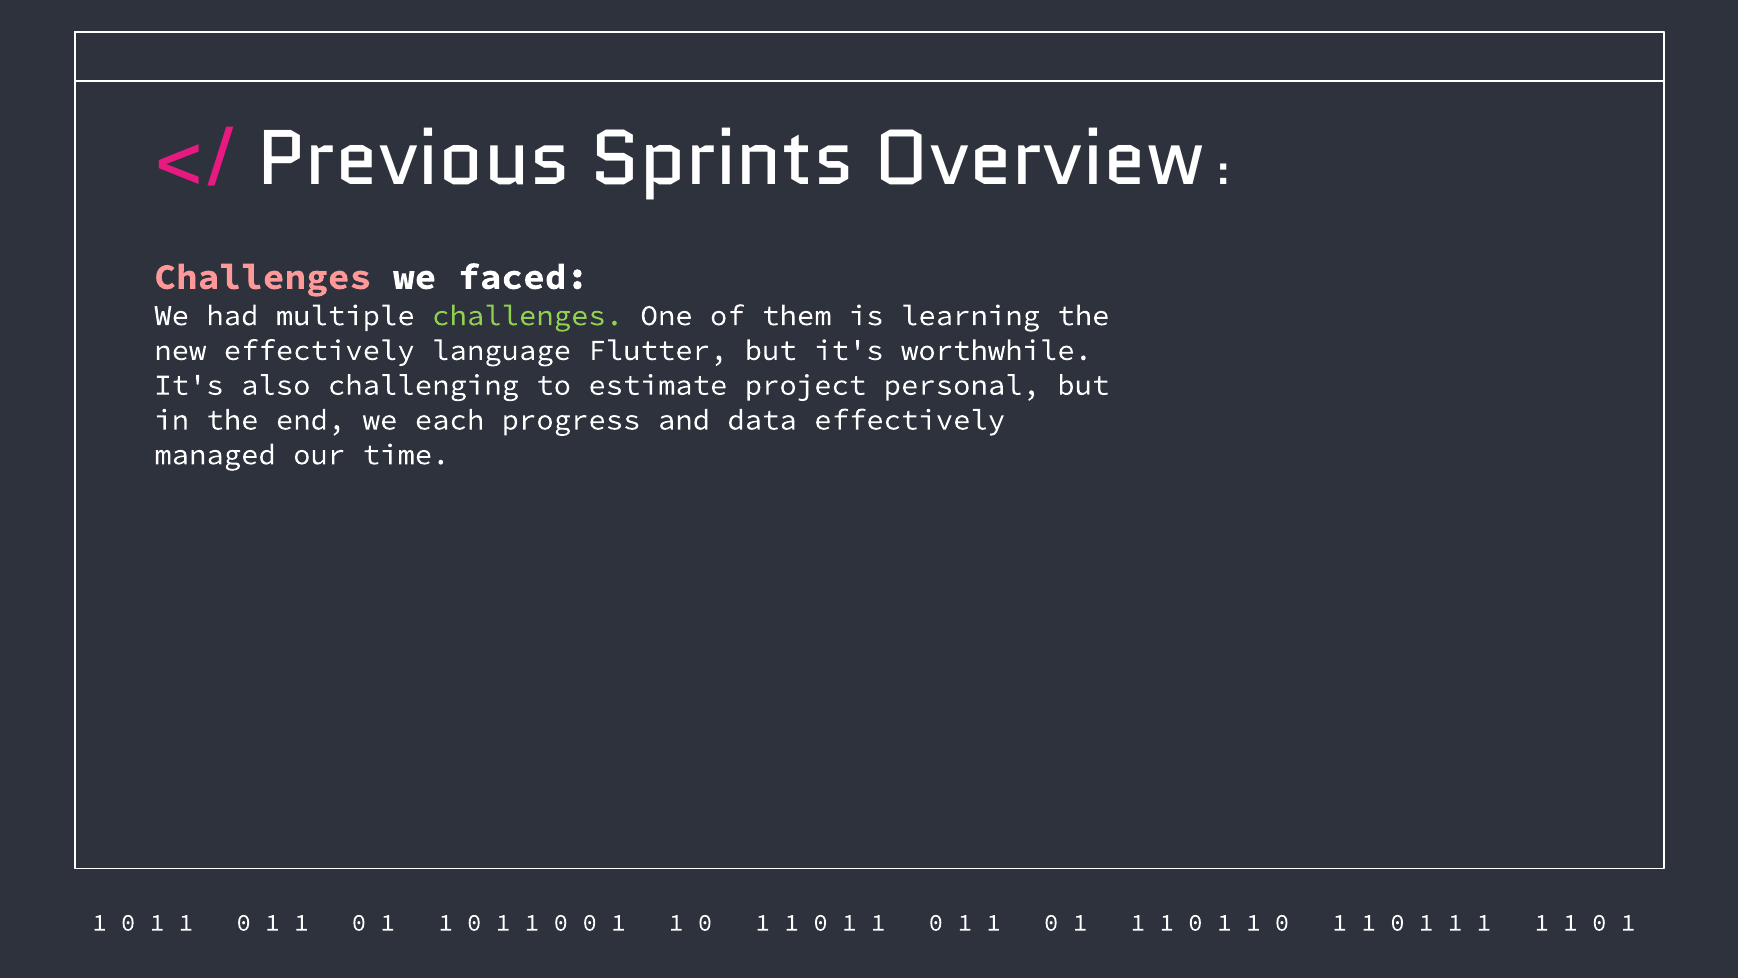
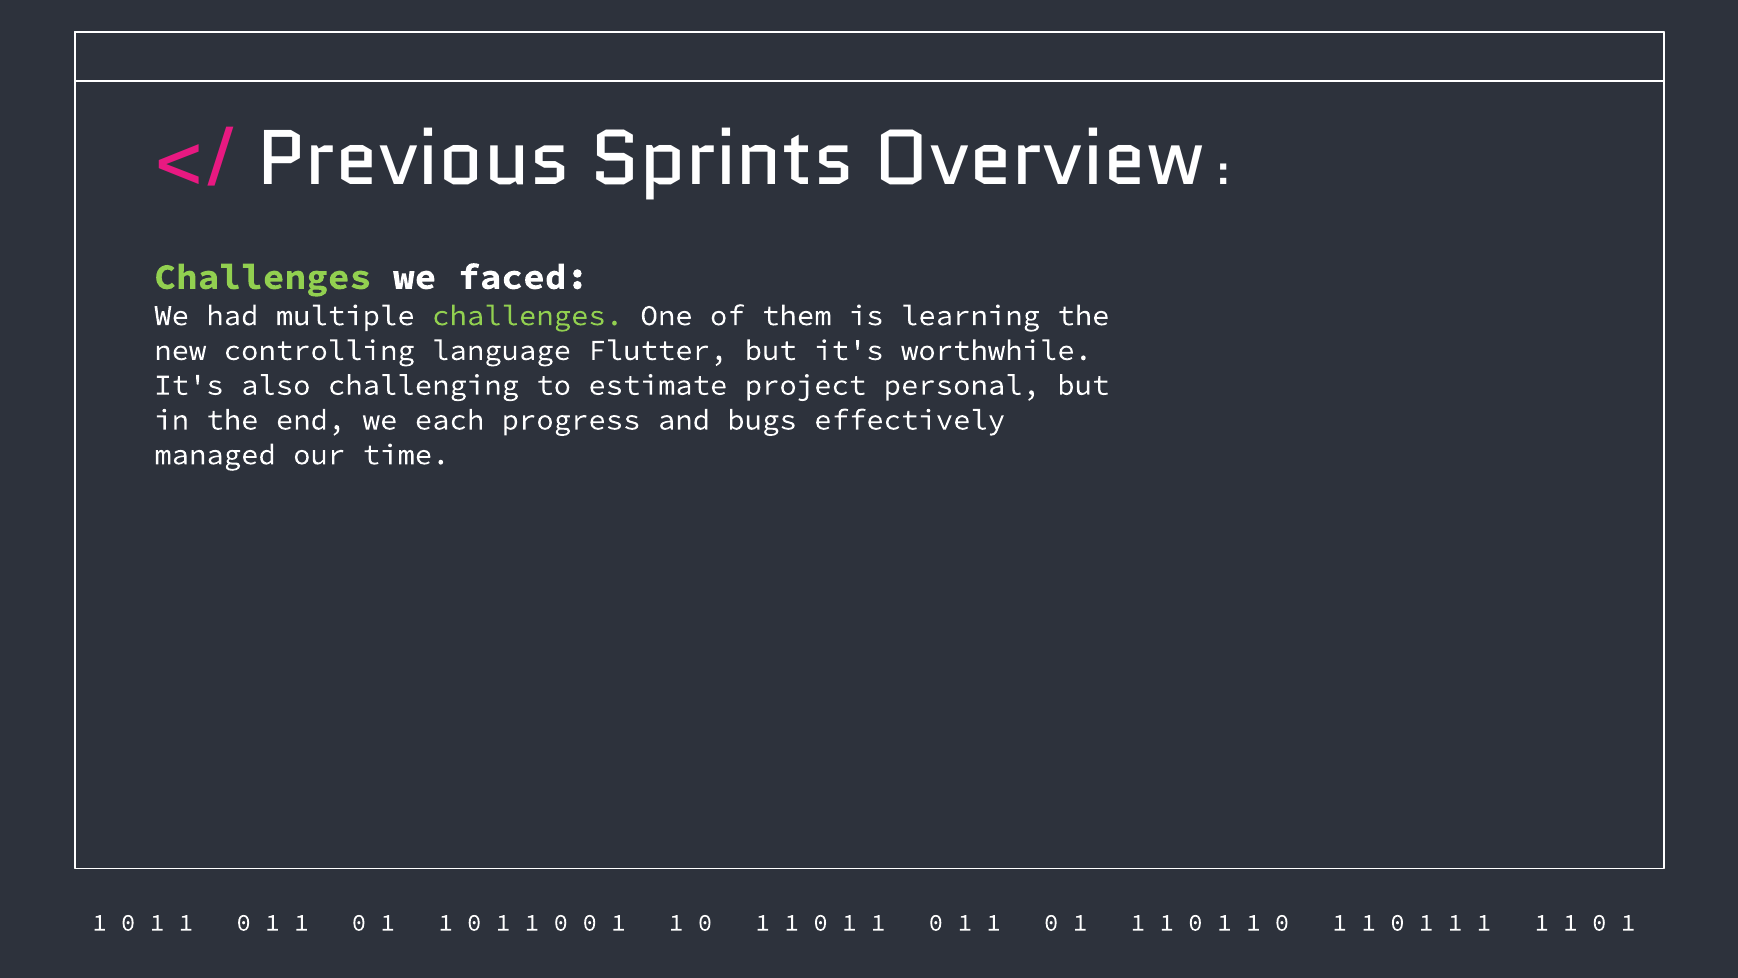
Challenges colour: pink -> light green (263, 277)
new effectively: effectively -> controlling (319, 350)
data: data -> bugs (762, 420)
